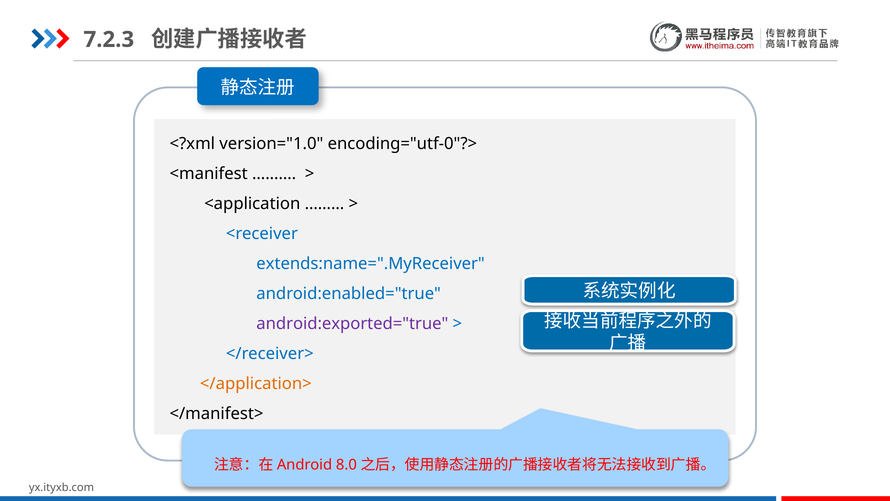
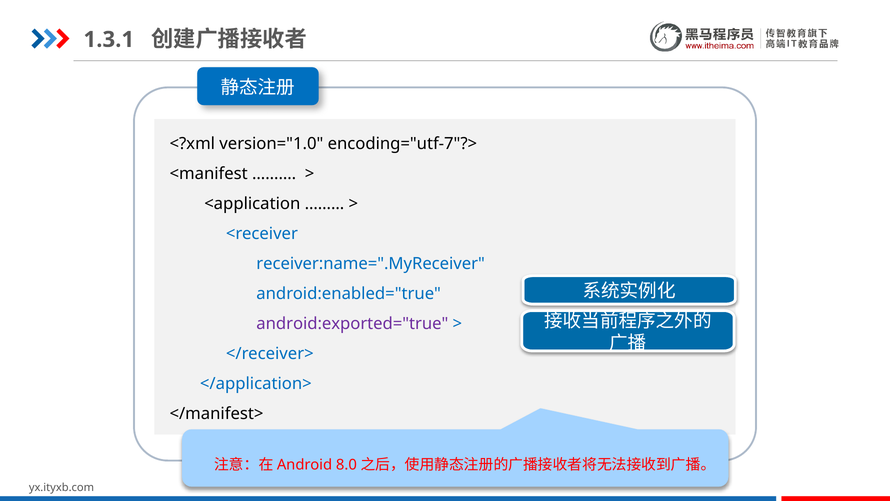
7.2.3: 7.2.3 -> 1.3.1 (109, 40)
encoding="utf-0"?>: encoding="utf-0"?> -> encoding="utf-7"?> (402, 143)
extends:name=".MyReceiver: extends:name=".MyReceiver -> receiver:name=".MyReceiver (371, 264)
</application> colour: orange -> blue (256, 384)
